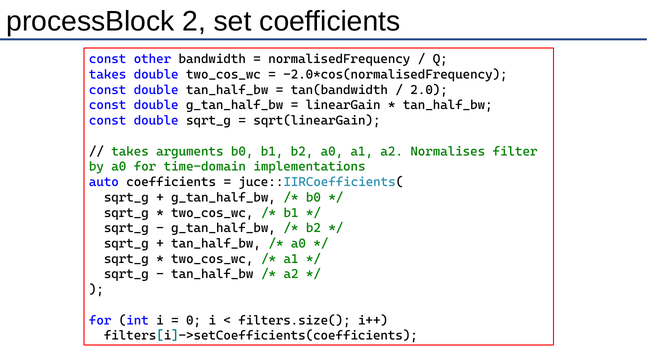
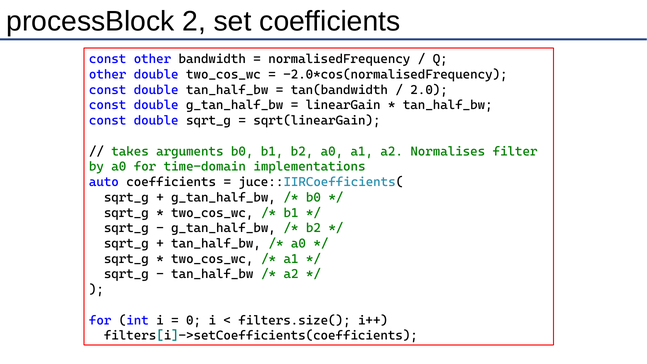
takes: takes -> other (108, 75)
